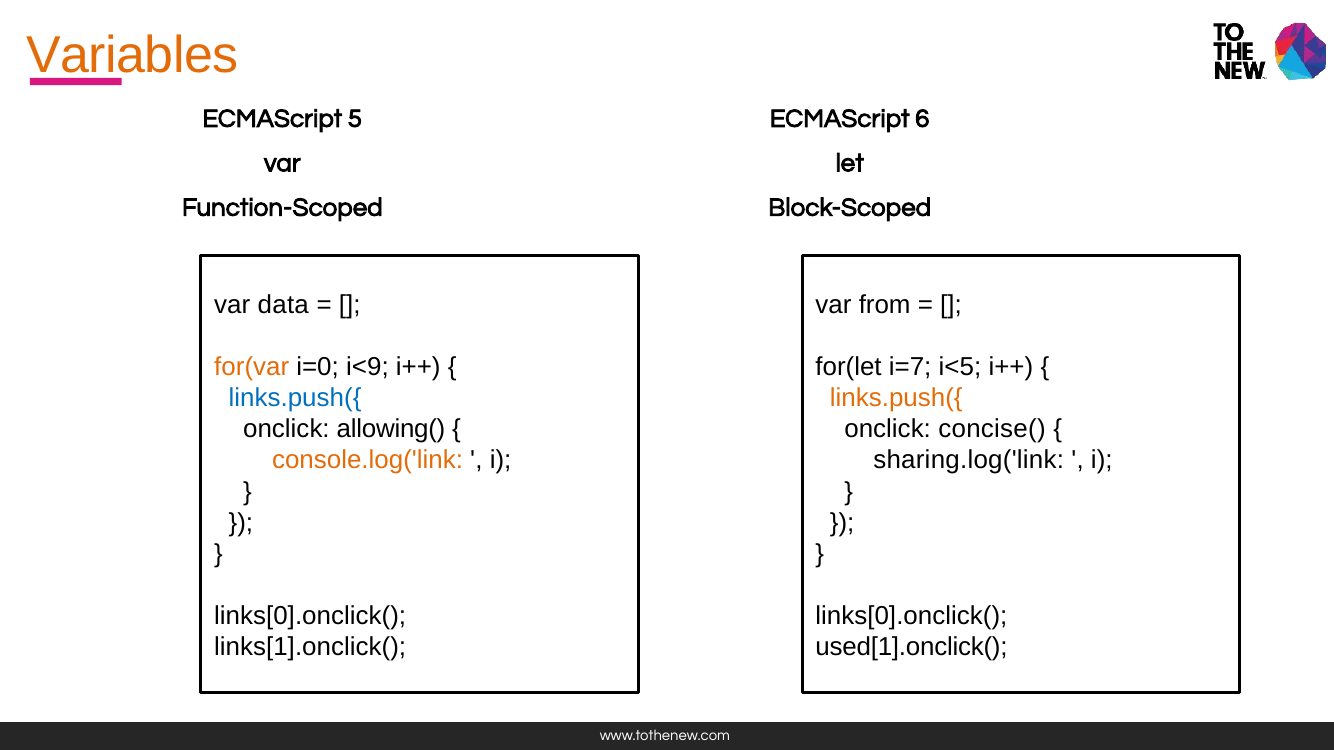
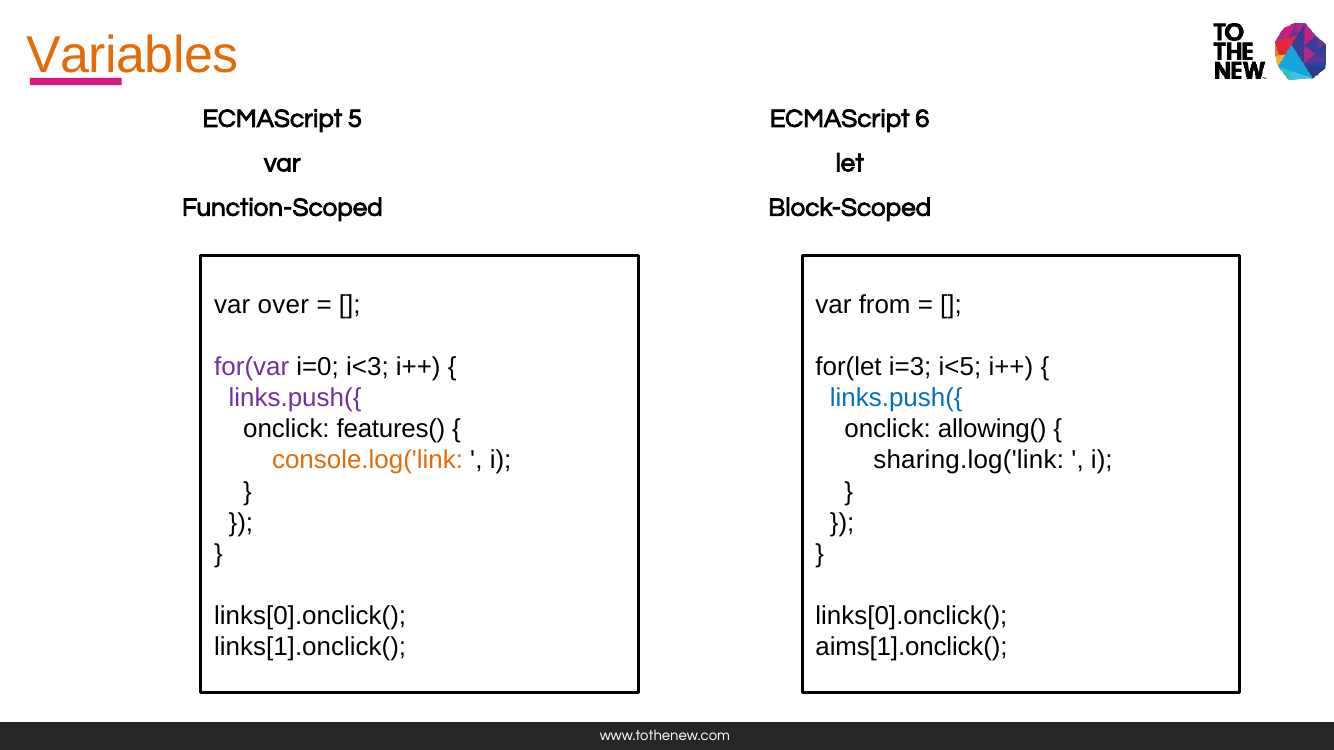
data: data -> over (283, 305)
for(var colour: orange -> purple (252, 367)
i<9: i<9 -> i<3 (367, 367)
i=7: i=7 -> i=3 (910, 367)
links.push({ colour: blue -> purple (295, 398)
links.push({ colour: orange -> blue (896, 398)
allowing(: allowing( -> features( (391, 429)
concise(: concise( -> allowing( (992, 429)
used[1].onclick(: used[1].onclick( -> aims[1].onclick( (911, 647)
